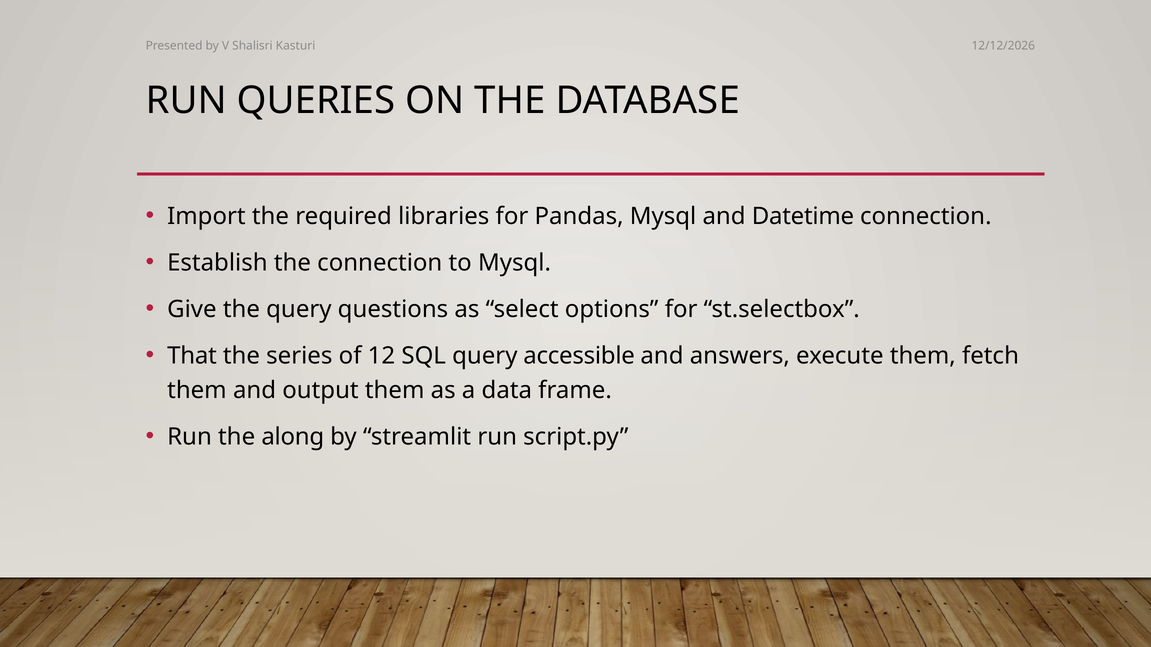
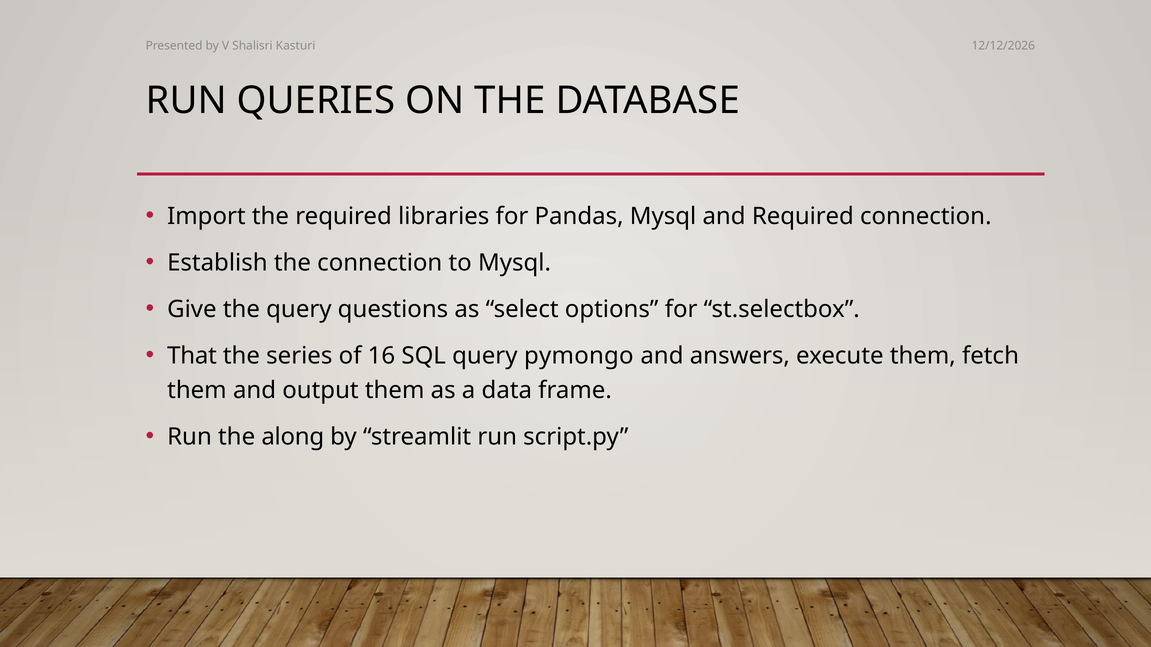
and Datetime: Datetime -> Required (803, 216)
12: 12 -> 16 (381, 356)
accessible: accessible -> pymongo (579, 356)
